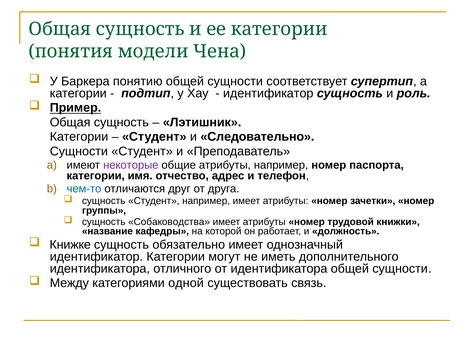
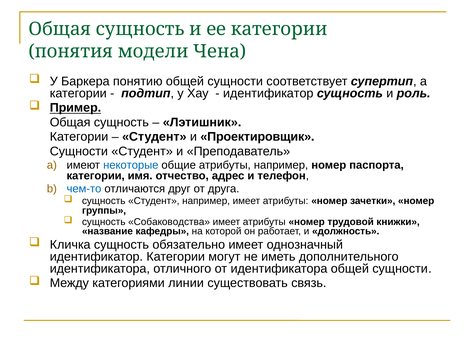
Следовательно: Следовательно -> Проектировщик (257, 137)
некоторые colour: purple -> blue (131, 165)
Книжке: Книжке -> Кличка (70, 244)
одной: одной -> линии (186, 283)
